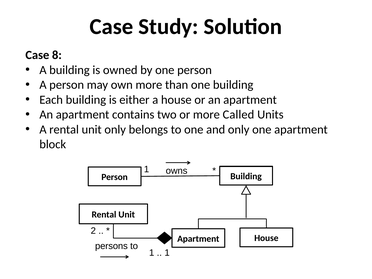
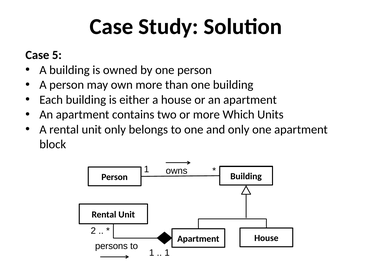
8: 8 -> 5 (57, 55)
Called: Called -> Which (239, 115)
